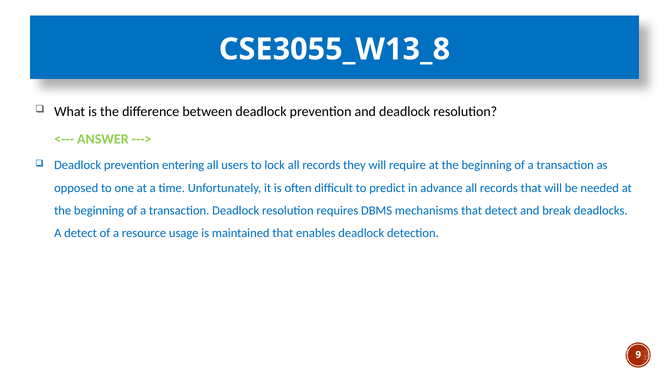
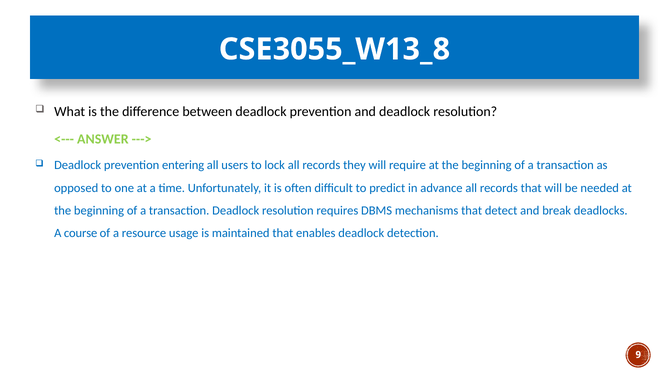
A detect: detect -> course (81, 233)
